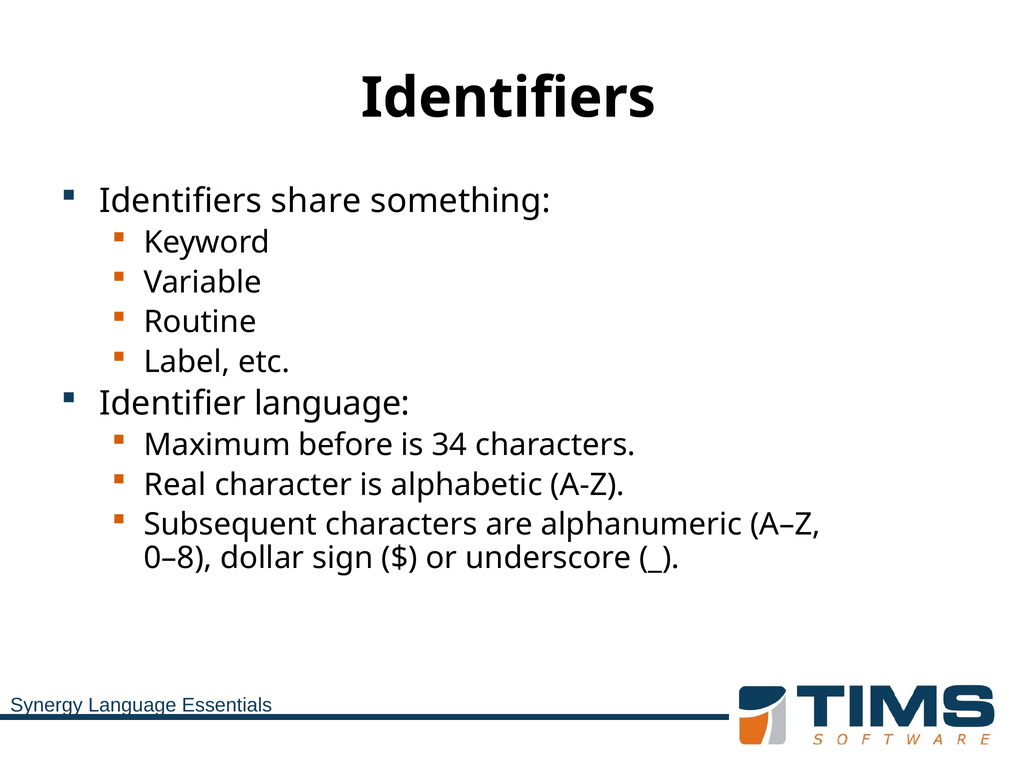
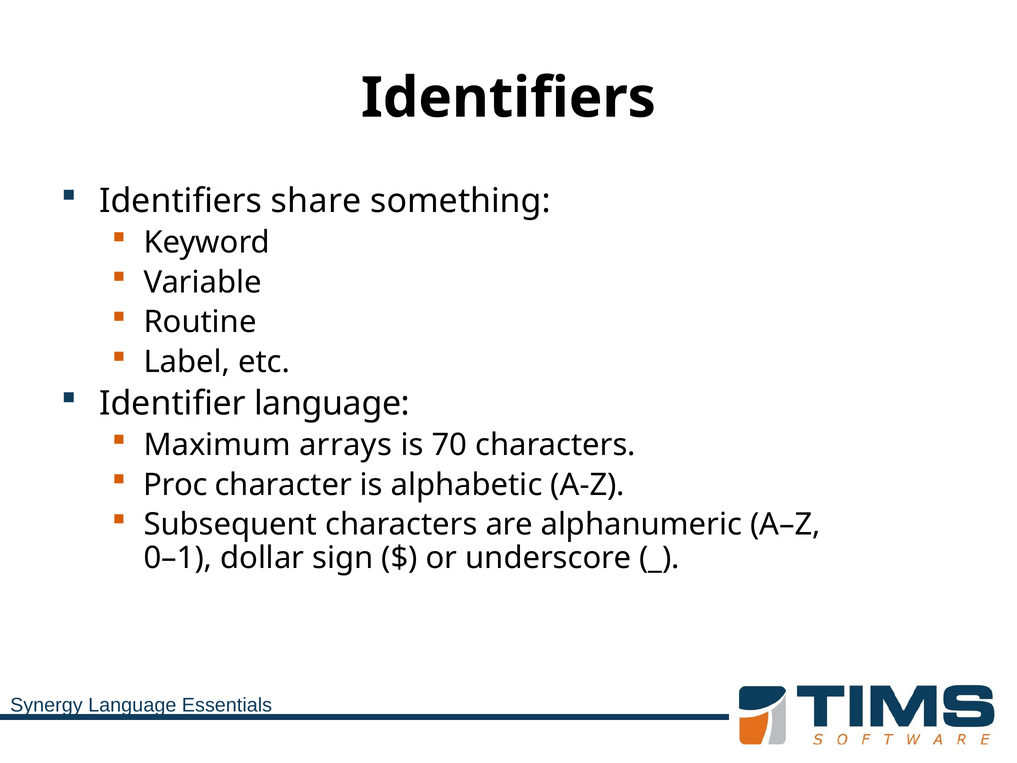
before: before -> arrays (346, 445)
34: 34 -> 70 (449, 445)
Real: Real -> Proc (175, 485)
0–8: 0–8 -> 0–1 (178, 558)
